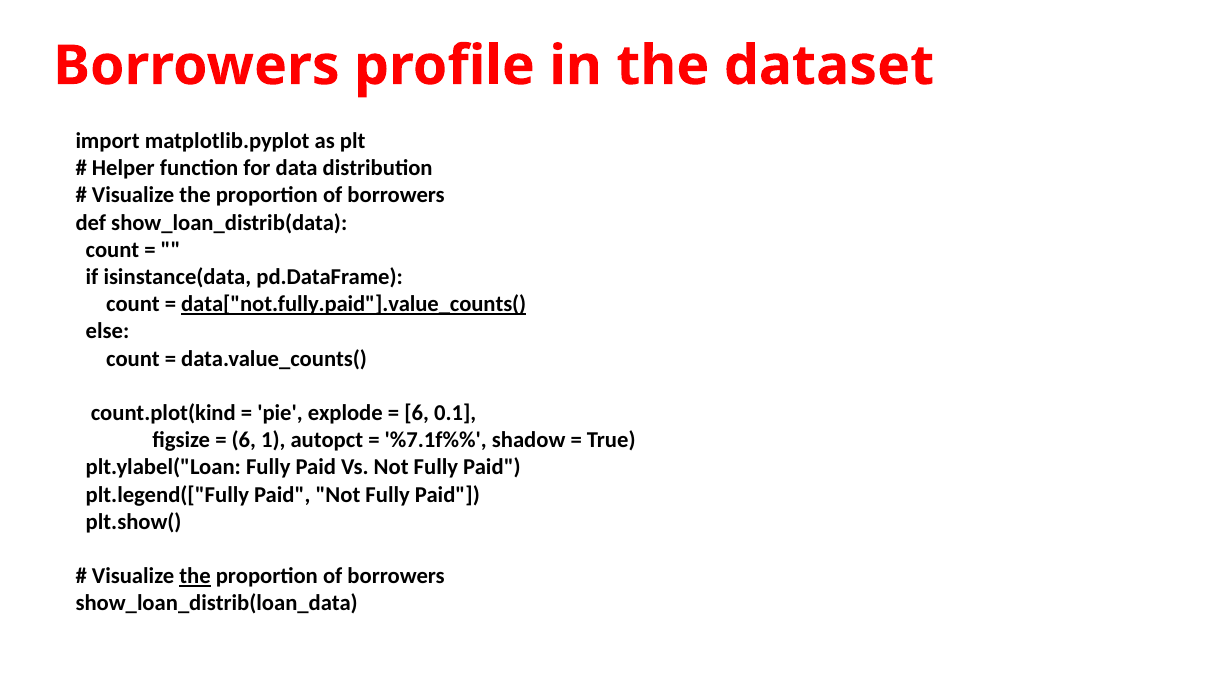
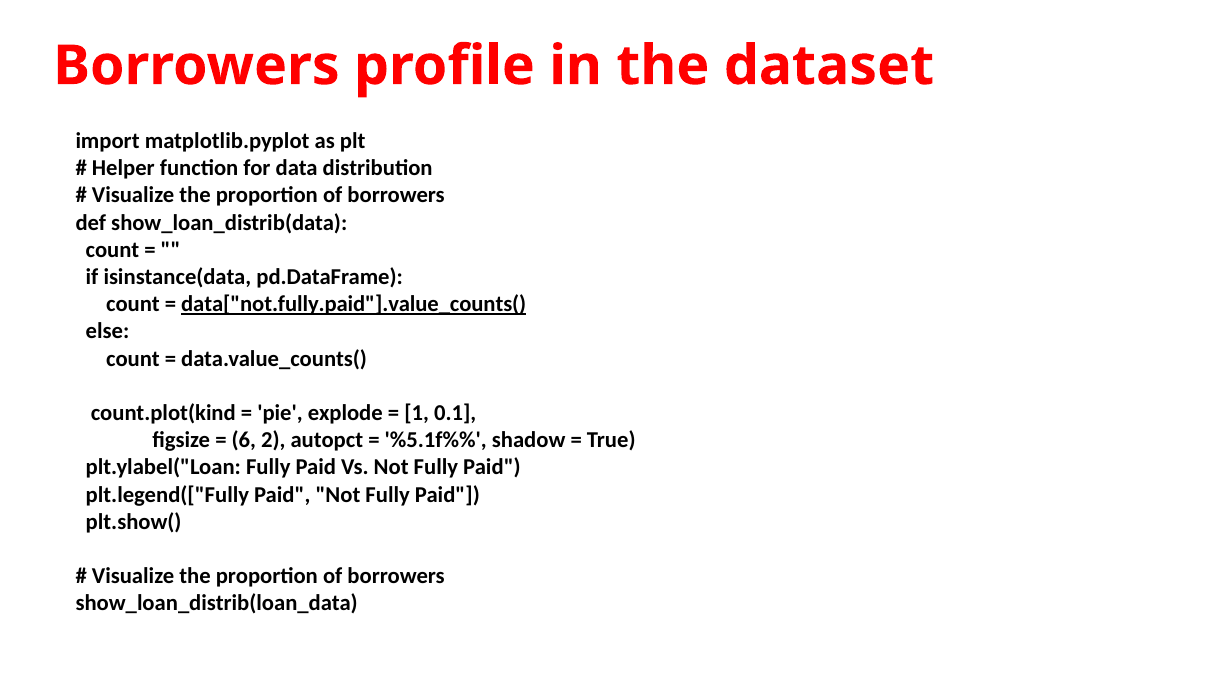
6: 6 -> 1 (417, 413)
1: 1 -> 2 (273, 440)
%7.1f%%: %7.1f%% -> %5.1f%% (436, 440)
the underline: present -> none (195, 576)
